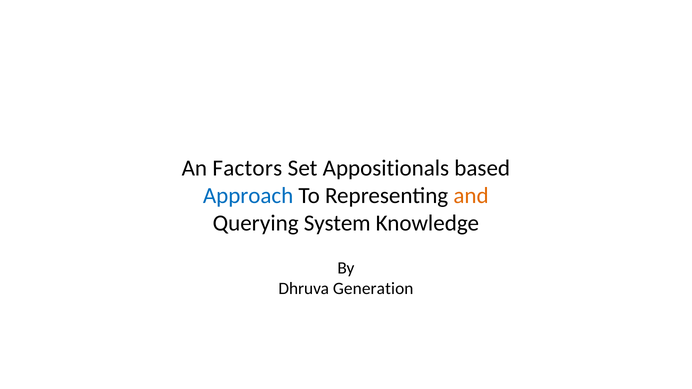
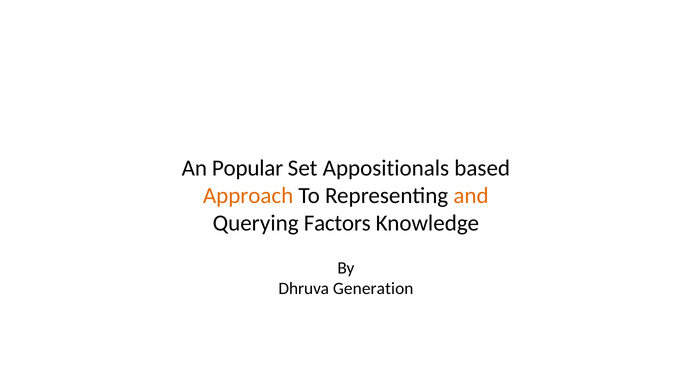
Factors: Factors -> Popular (248, 168)
Approach colour: blue -> orange (248, 196)
System: System -> Factors (337, 223)
